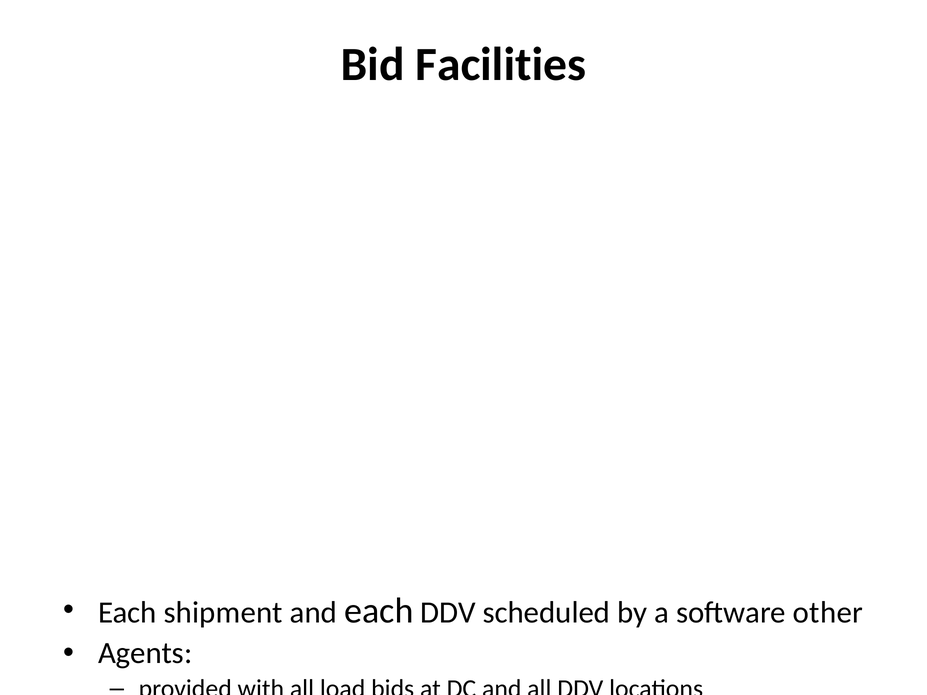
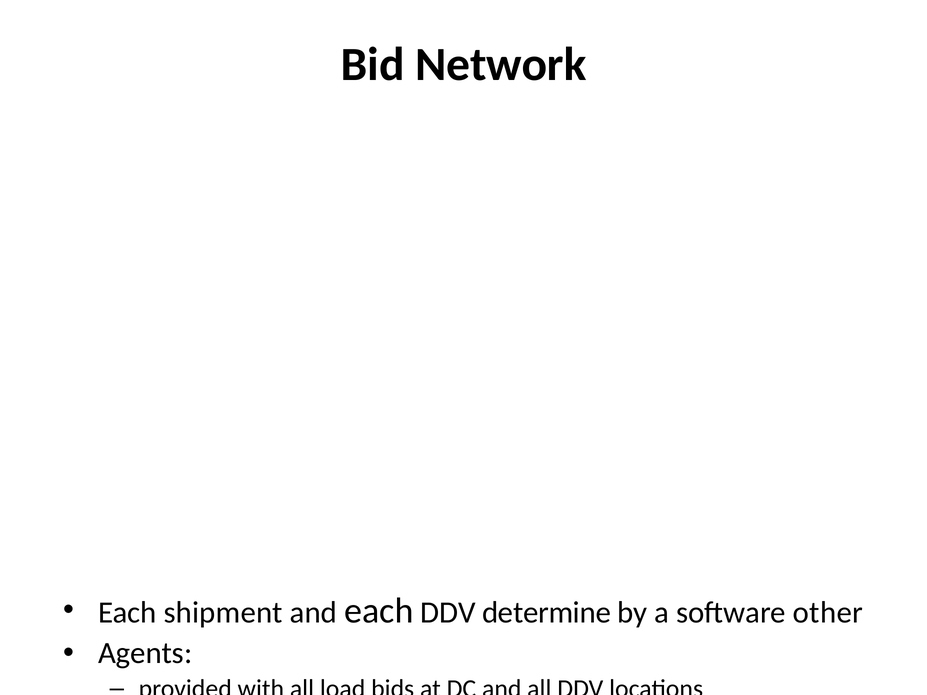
Facilities: Facilities -> Network (501, 64)
scheduled: scheduled -> determine (547, 613)
